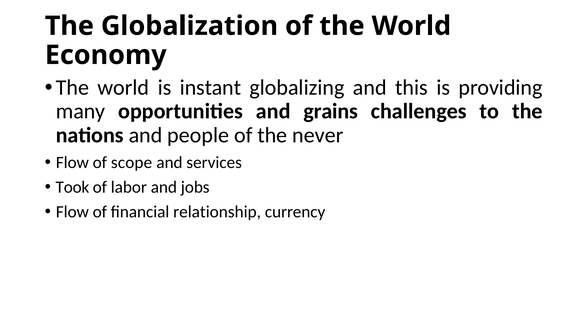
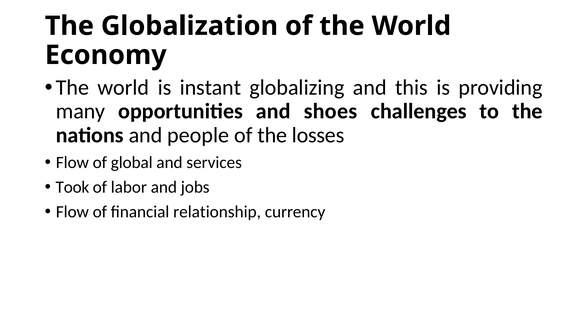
grains: grains -> shoes (331, 111)
never: never -> losses (318, 135)
scope: scope -> global (132, 162)
